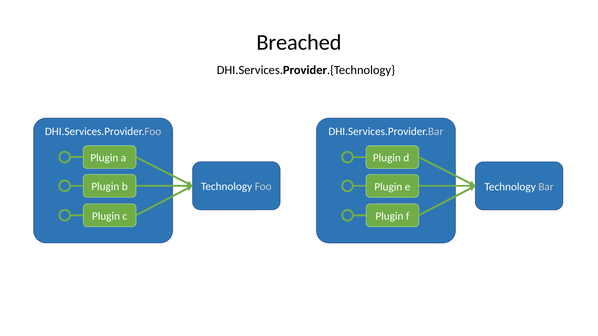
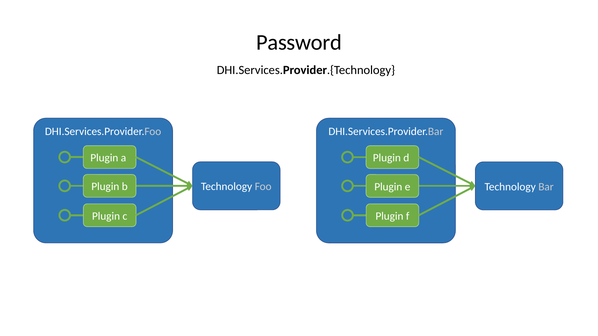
Breached: Breached -> Password (299, 42)
